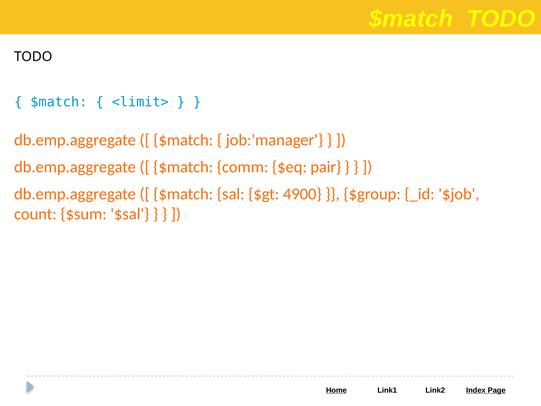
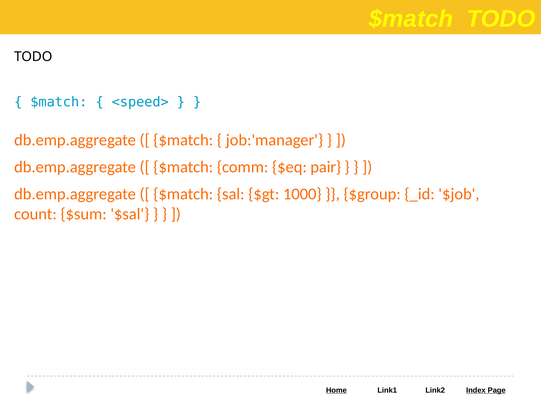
<limit>: <limit> -> <speed> (140, 102)
4900: 4900 -> 1000 (302, 194)
